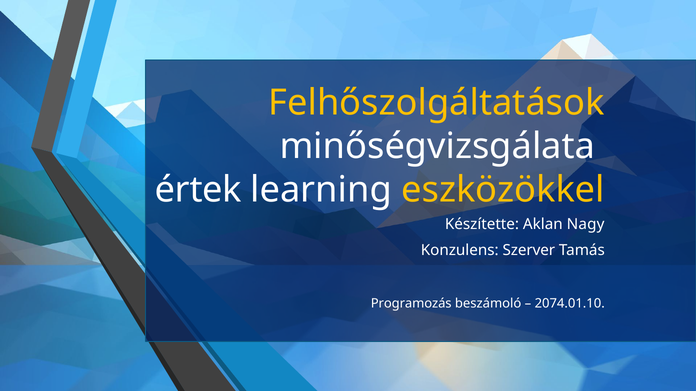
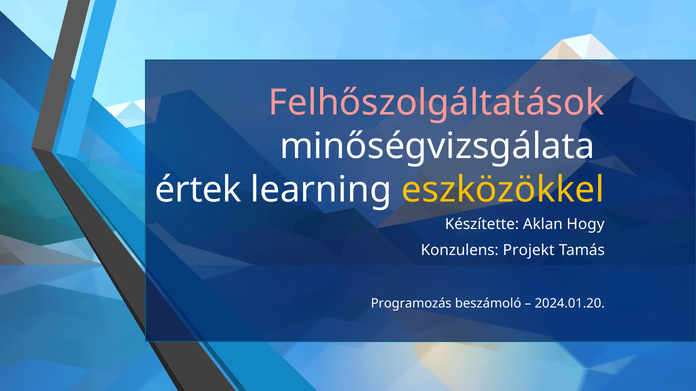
Felhőszolgáltatások colour: yellow -> pink (437, 103)
Nagy: Nagy -> Hogy (586, 225)
Szerver: Szerver -> Projekt (529, 250)
2074.01.10: 2074.01.10 -> 2024.01.20 (570, 304)
